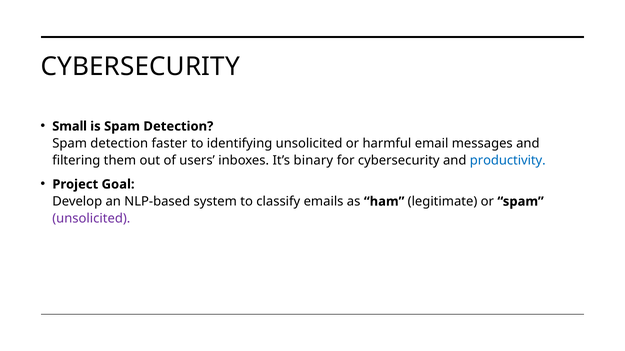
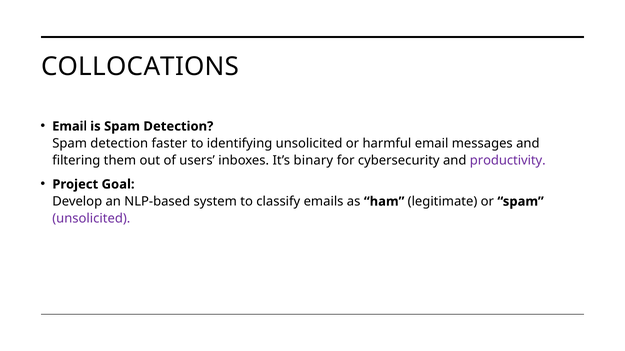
CYBERSECURITY: CYBERSECURITY -> COLLOCATIONS (140, 67)
Small: Small -> Email (70, 127)
productivity colour: blue -> purple (508, 161)
